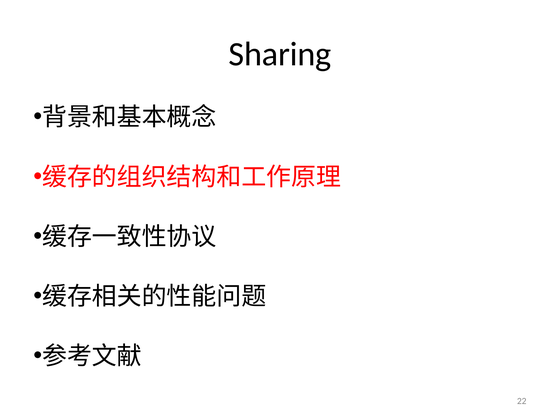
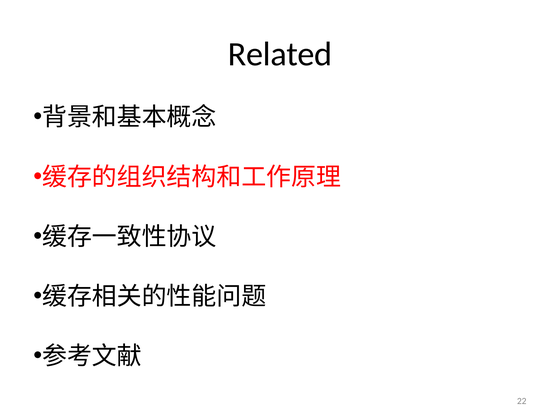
Sharing: Sharing -> Related (280, 54)
